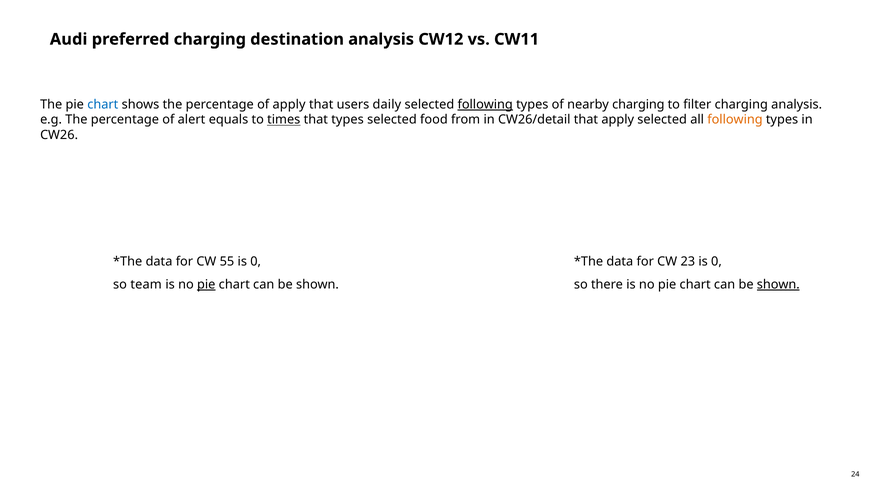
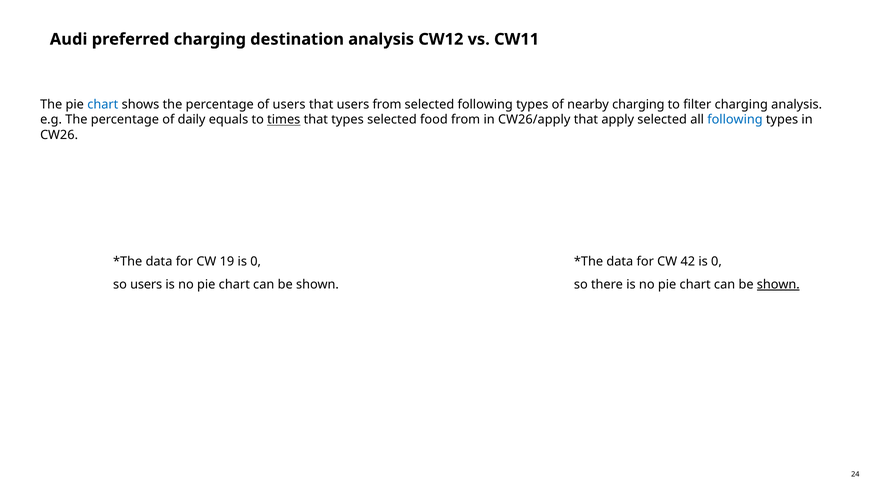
of apply: apply -> users (289, 105)
users daily: daily -> from (387, 105)
following underline: present -> none (485, 105)
alert: alert -> daily (192, 120)
CW26/detail: CW26/detail -> CW26/apply (534, 120)
following colour: orange -> blue (735, 120)
55: 55 -> 19 (227, 262)
23: 23 -> 42 (688, 262)
so team: team -> users (146, 285)
pie underline: present -> none (206, 285)
